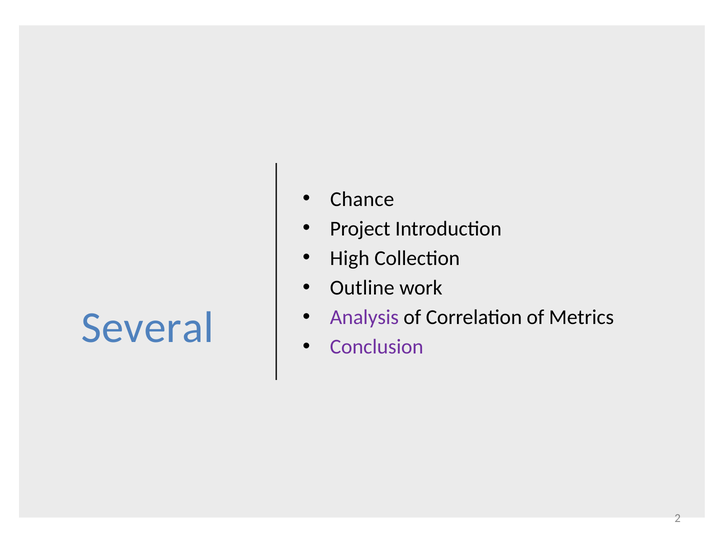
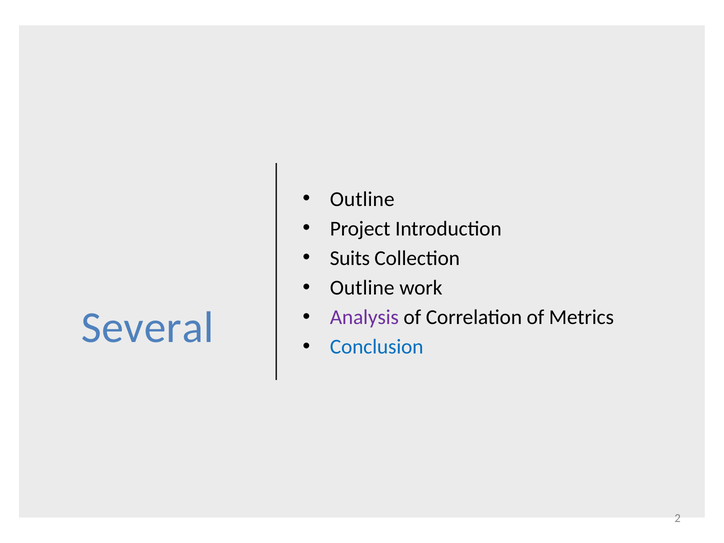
Chance: Chance -> Outline (362, 199)
High: High -> Suits (350, 258)
Conclusion colour: purple -> blue (377, 347)
